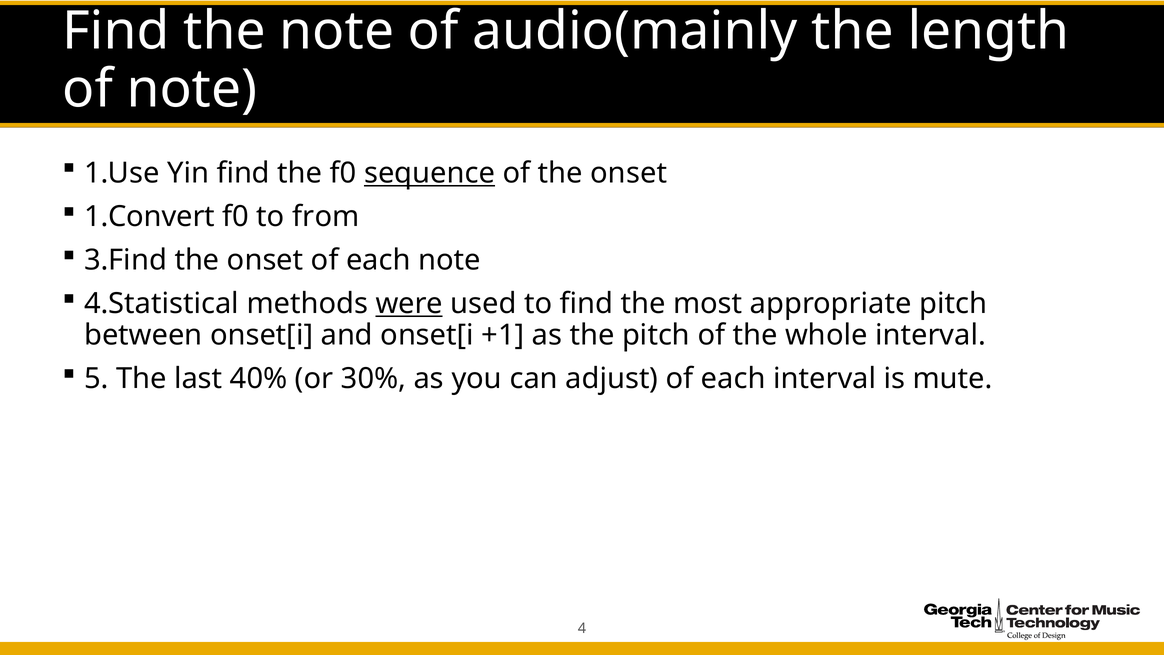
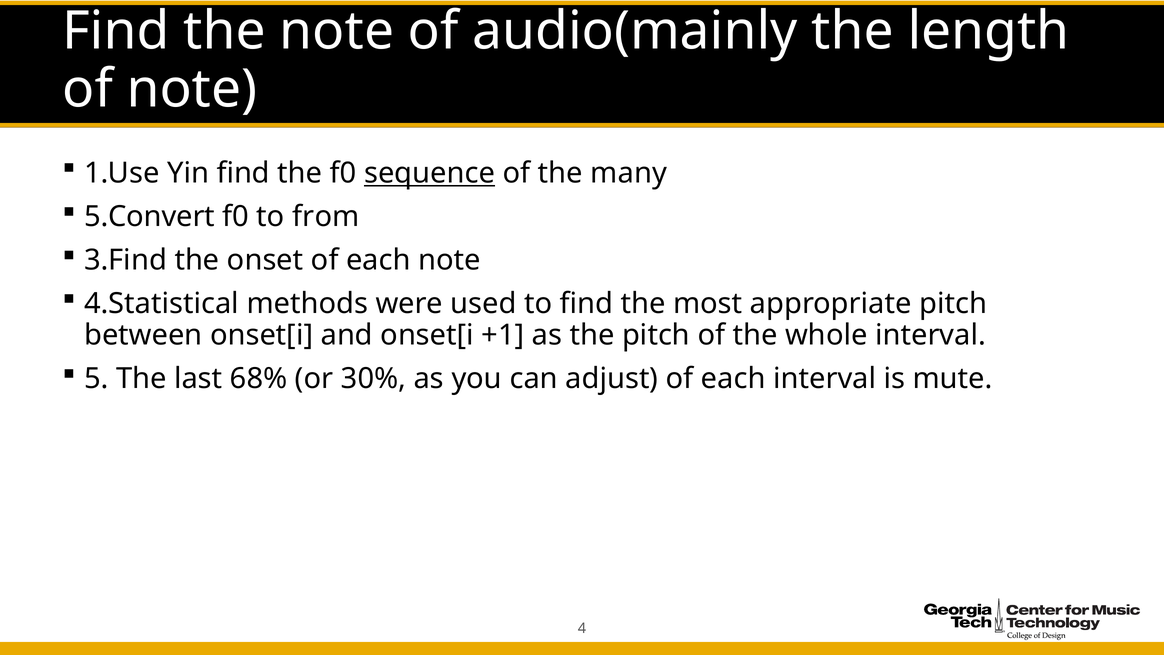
of the onset: onset -> many (629, 173)
1.Convert: 1.Convert -> 5.Convert (150, 217)
were underline: present -> none (409, 304)
40%: 40% -> 68% (259, 379)
